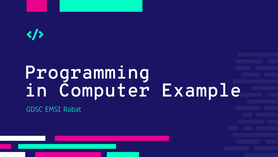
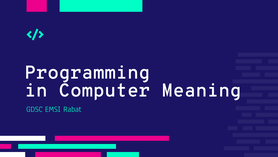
Example: Example -> Meaning (201, 90)
